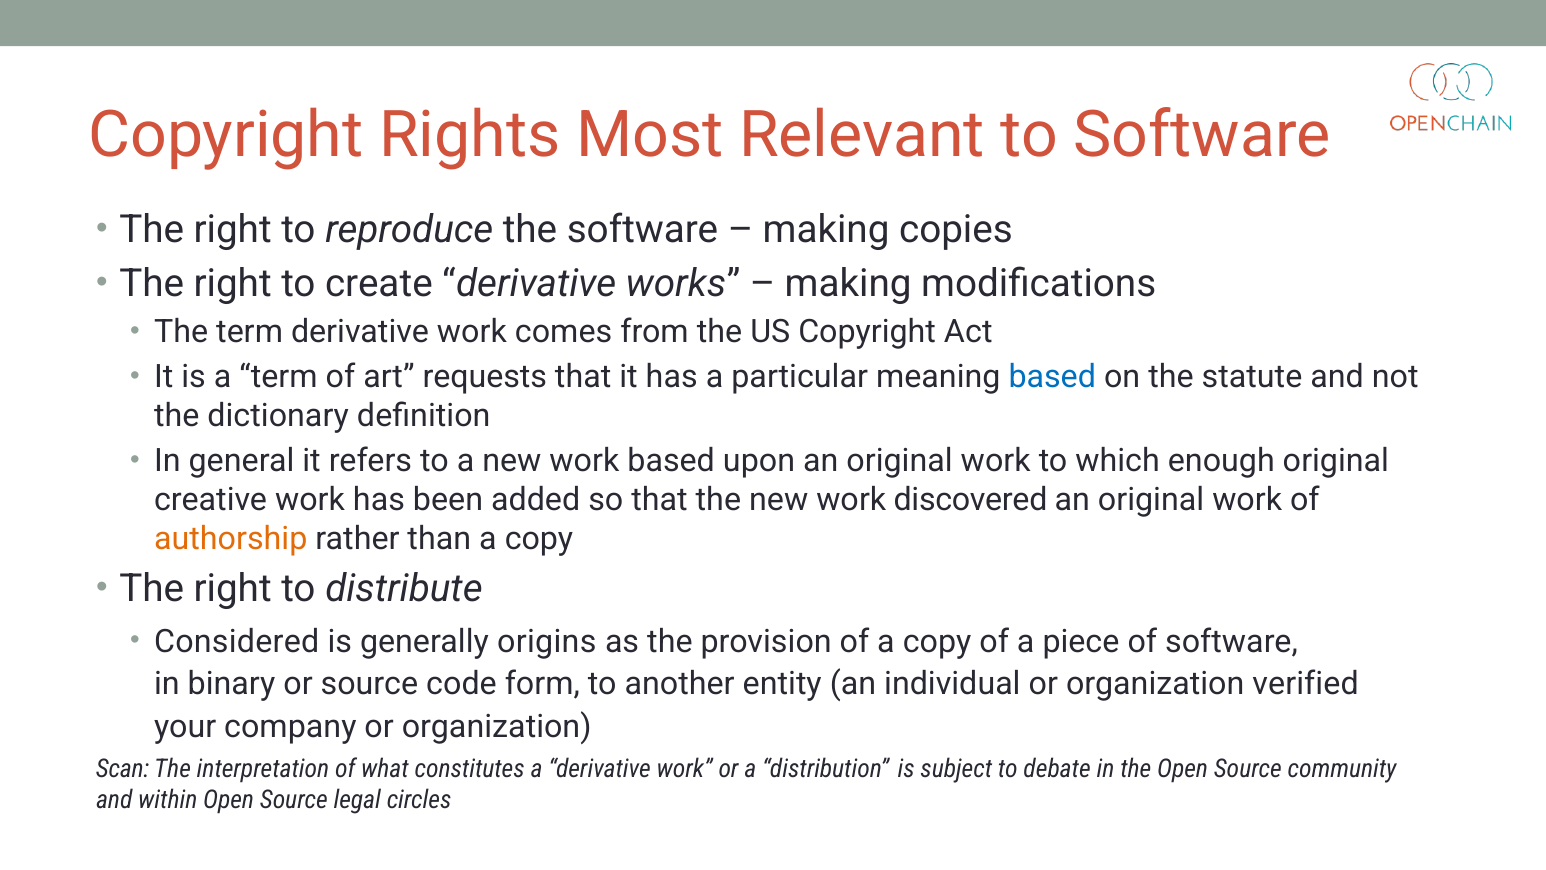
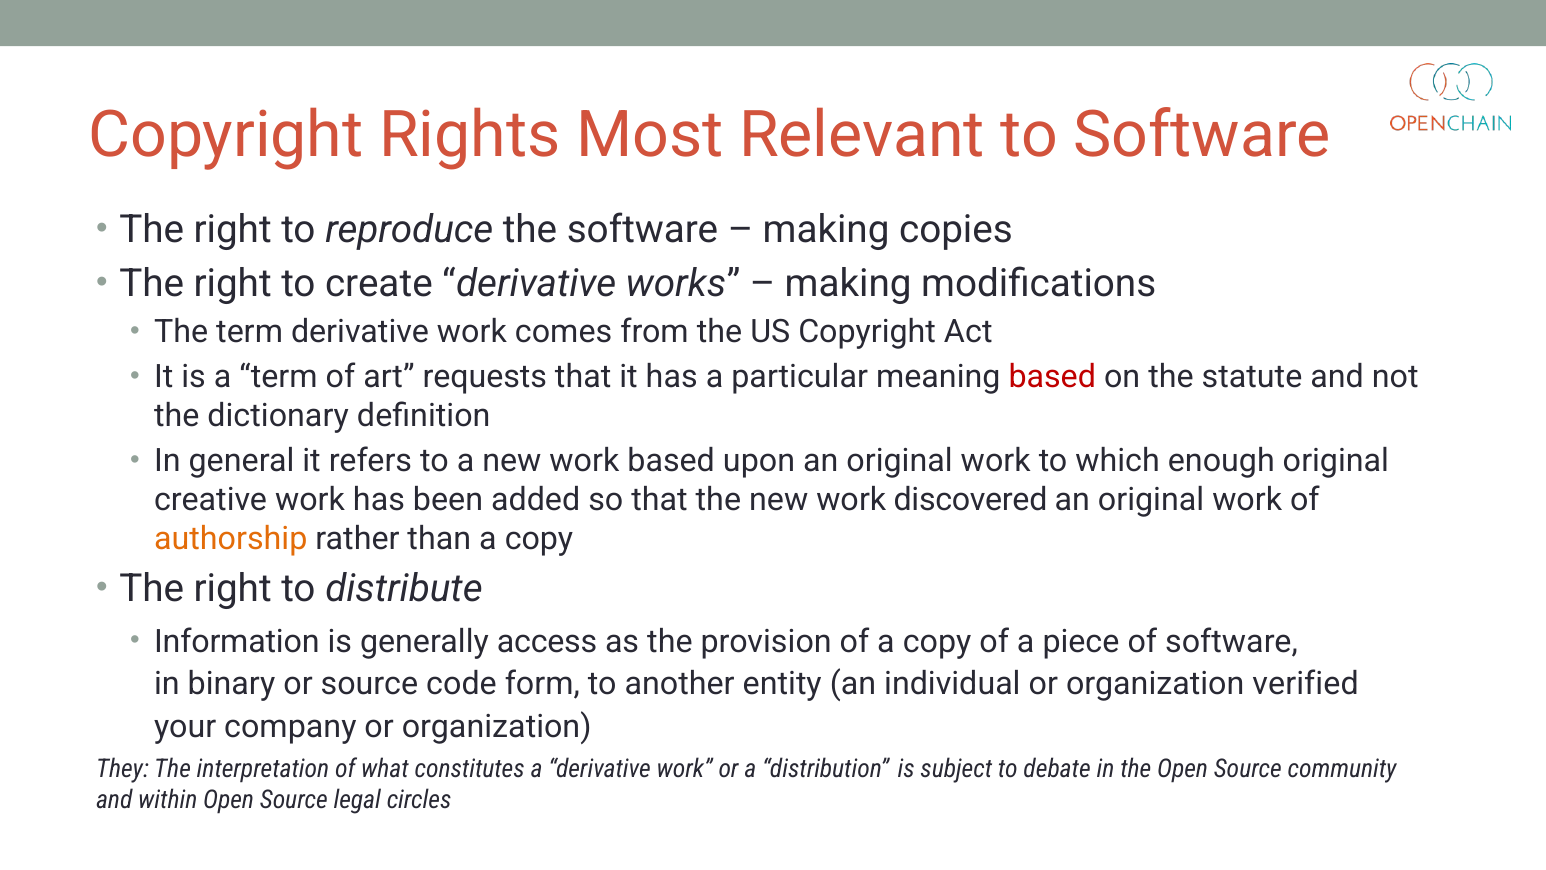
based colour: blue -> red (1052, 377)
Considered: Considered -> Information (237, 641)
origins: origins -> access (547, 641)
Scan: Scan -> They (123, 768)
